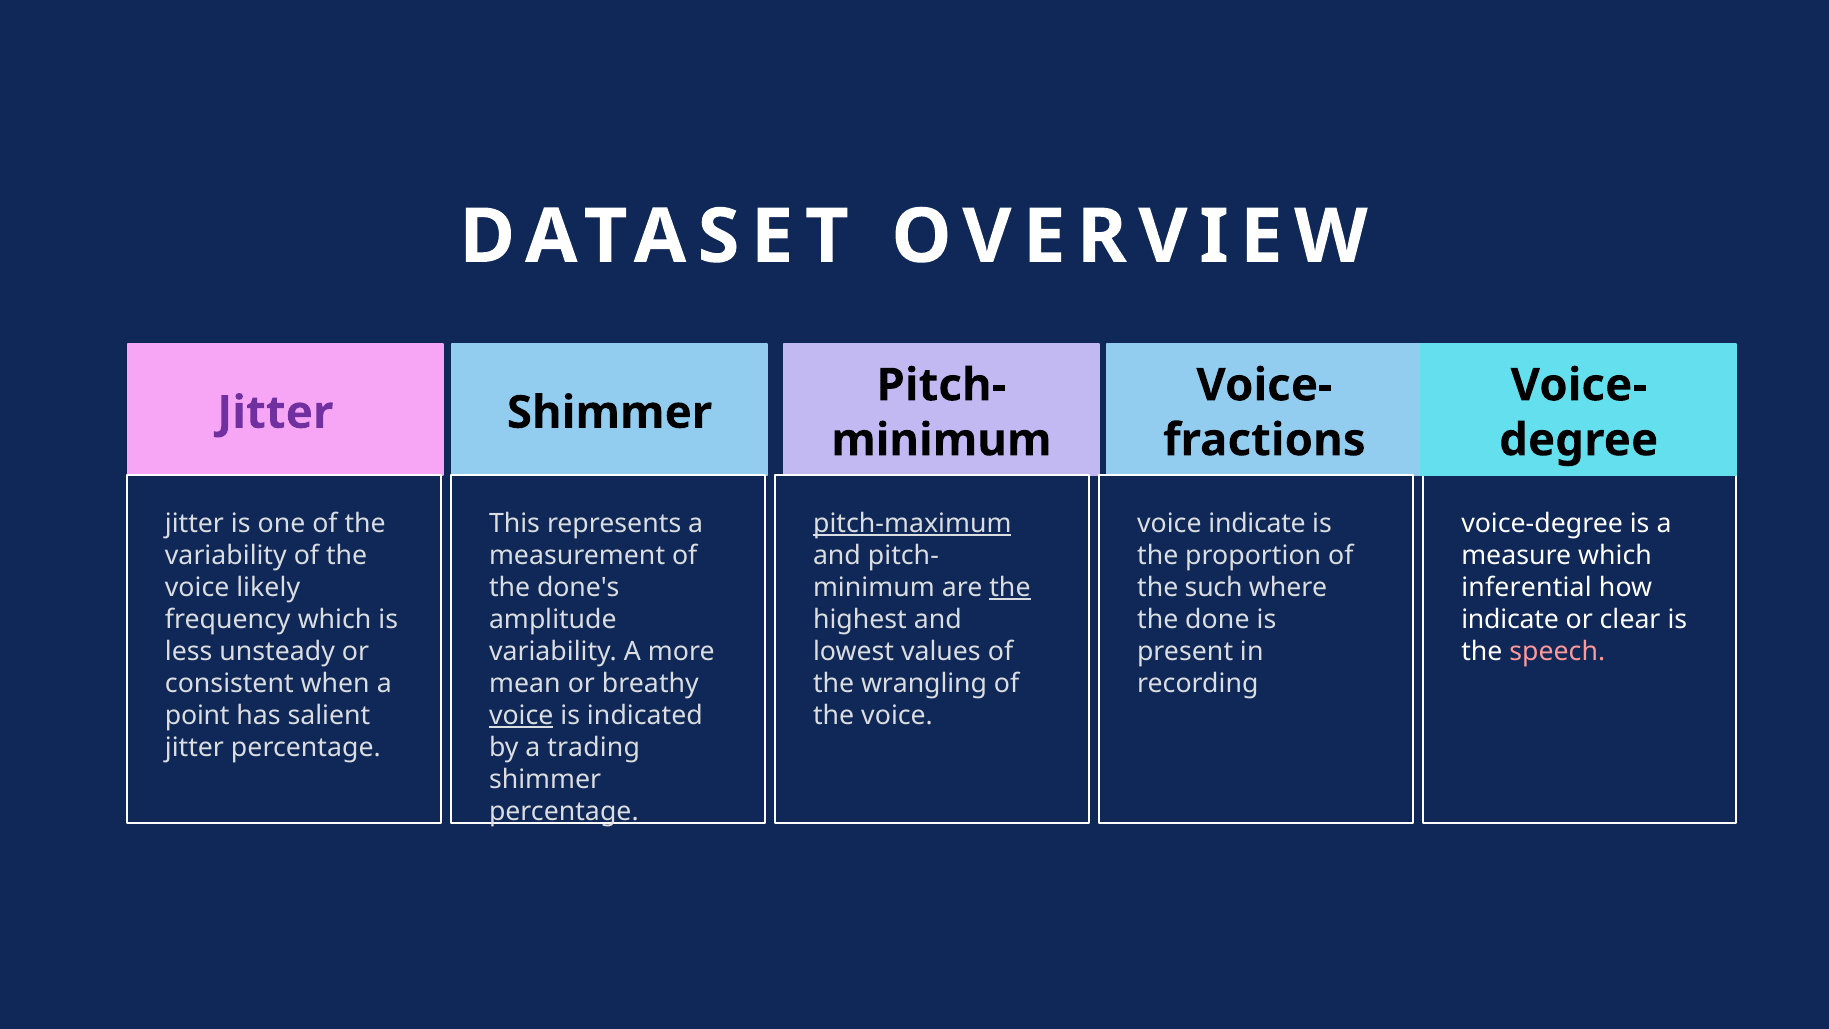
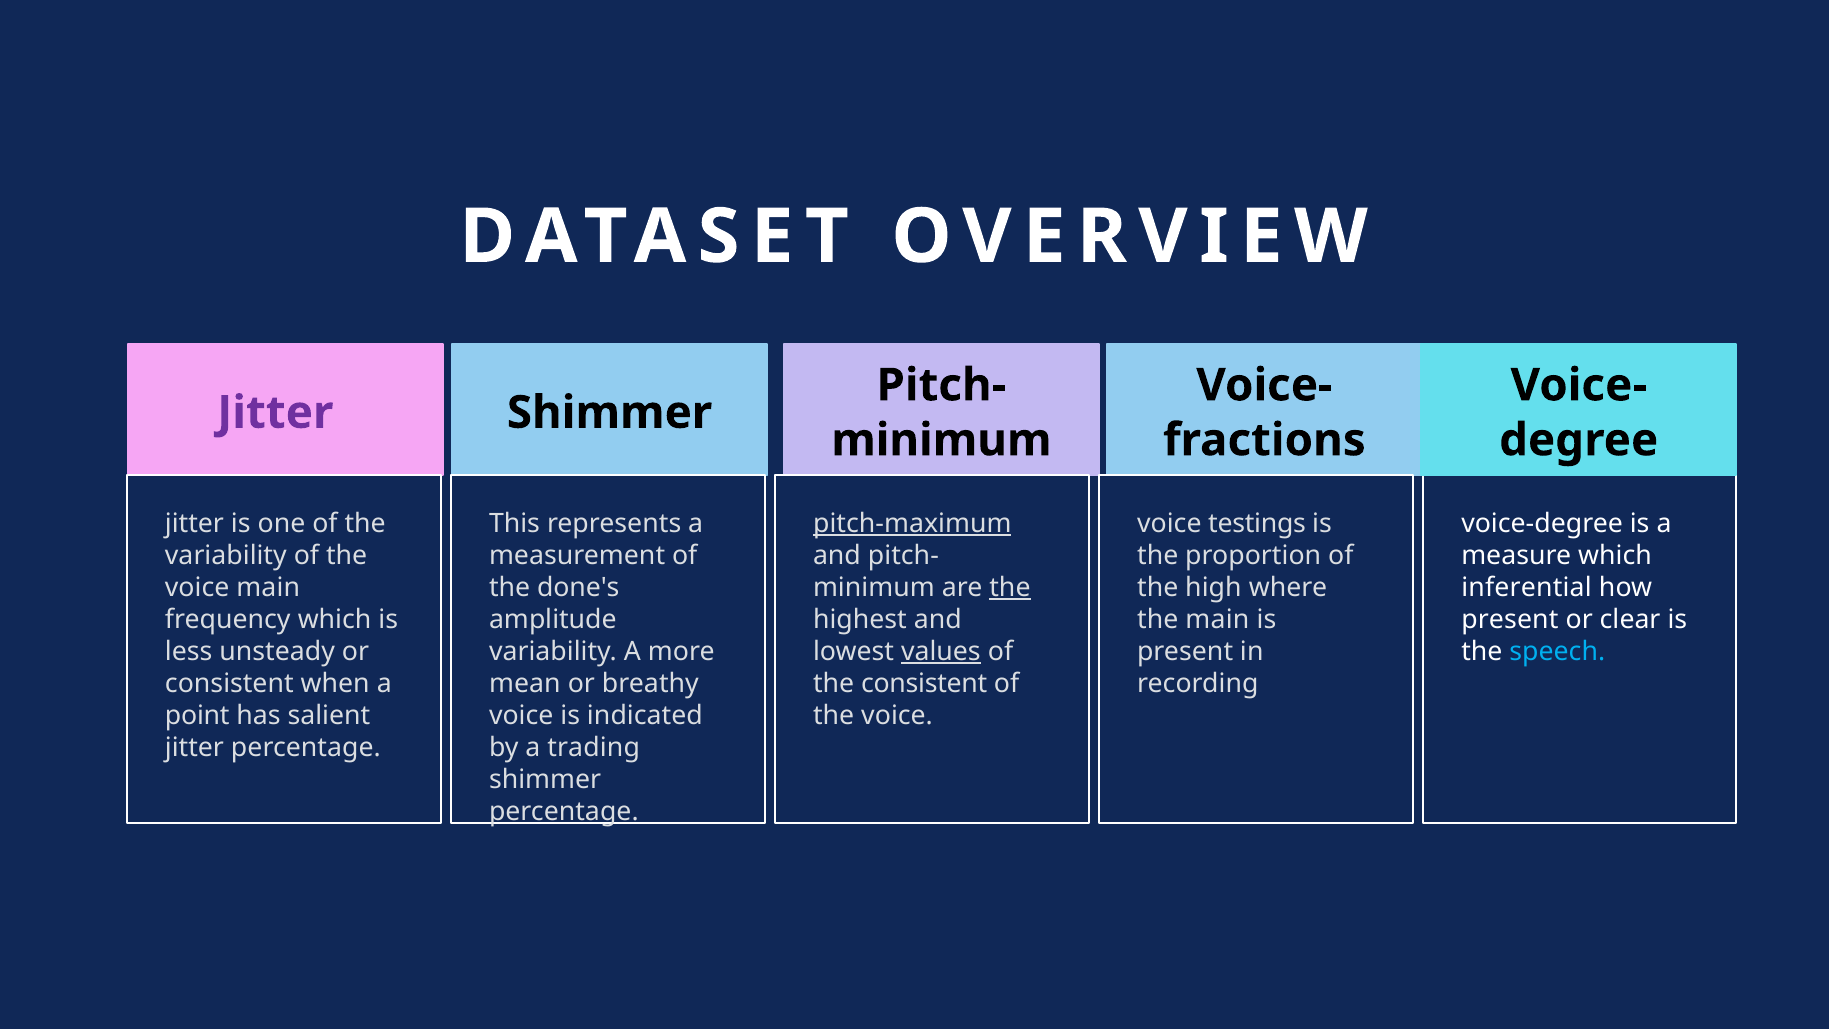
voice indicate: indicate -> testings (1257, 523)
voice likely: likely -> main (268, 587)
such: such -> high (1213, 587)
the done: done -> main (1217, 619)
indicate: indicate -> present (1510, 619)
values underline: none -> present (941, 651)
speech colour: pink -> light blue (1557, 651)
the wrangling: wrangling -> consistent (924, 683)
voice underline: present -> none (521, 716)
